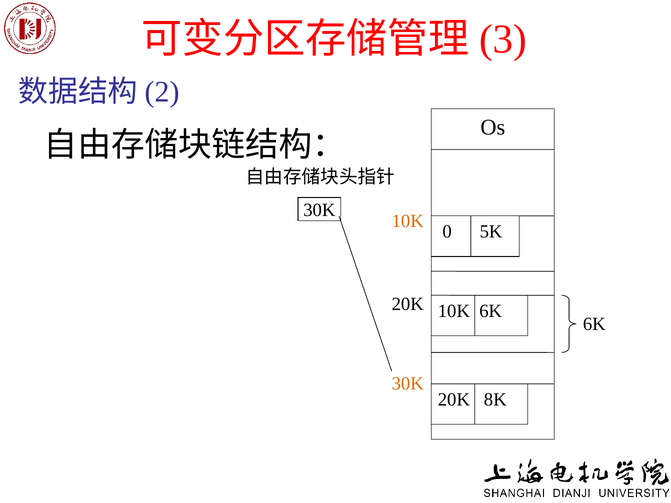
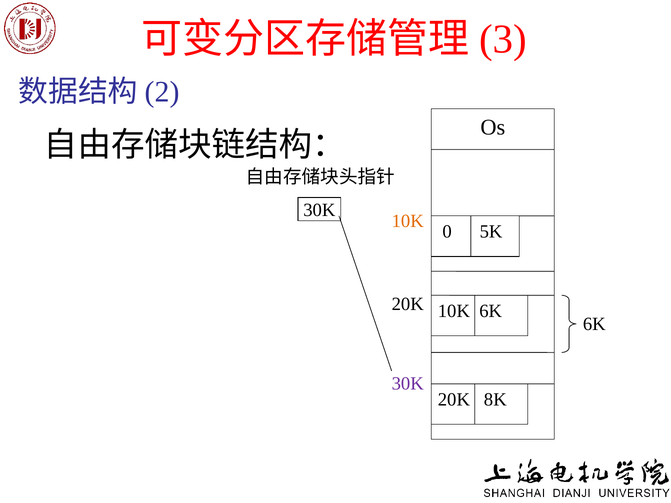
30K colour: orange -> purple (408, 384)
